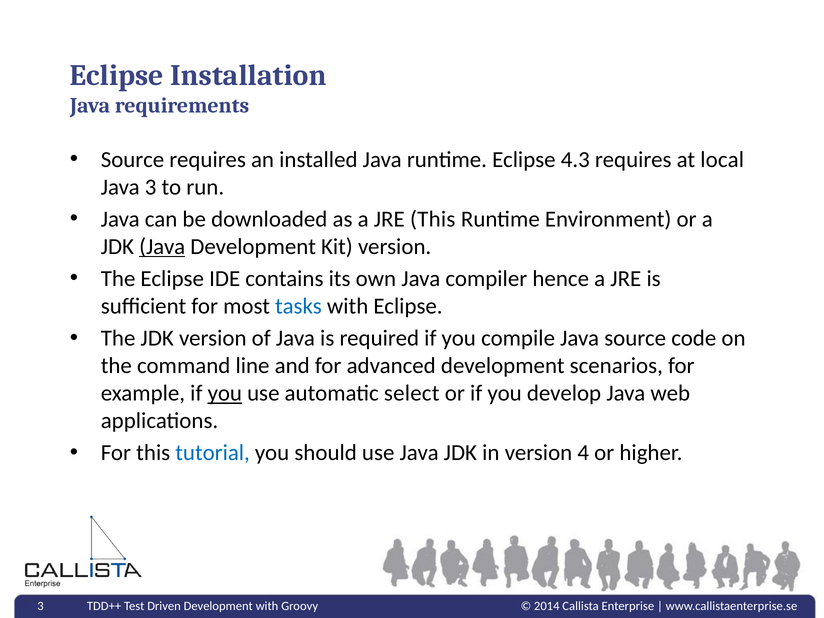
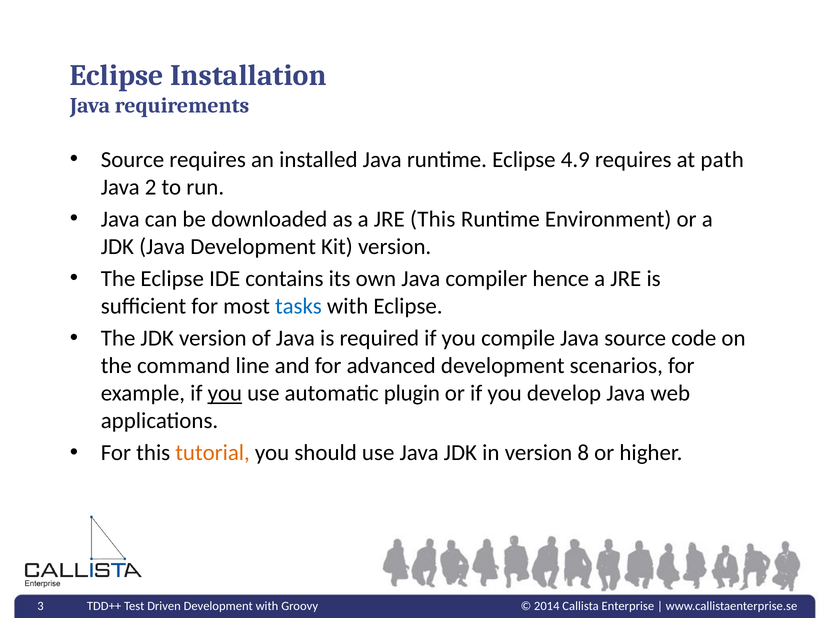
4.3: 4.3 -> 4.9 (575, 160)
local: local -> path (722, 160)
Java 3: 3 -> 2 (151, 187)
Java underline: present -> none (162, 247)
select: select -> plugin (412, 393)
tutorial colour: blue -> orange (213, 453)
4: 4 -> 8 (583, 453)
